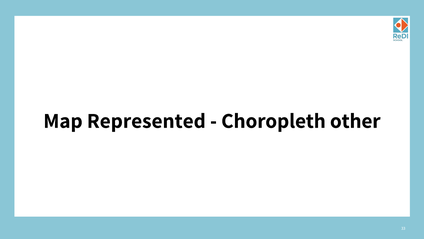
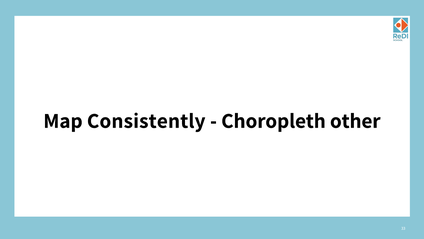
Represented: Represented -> Consistently (146, 121)
